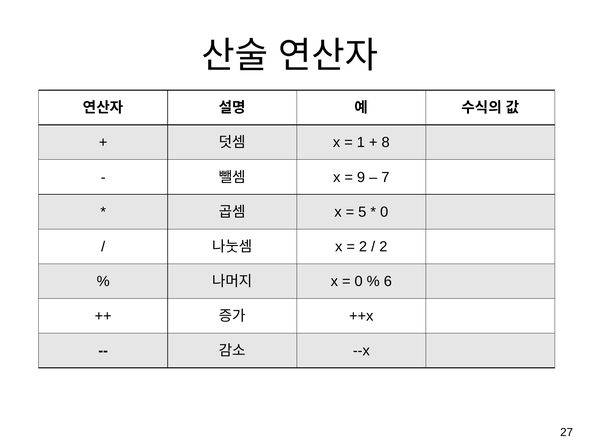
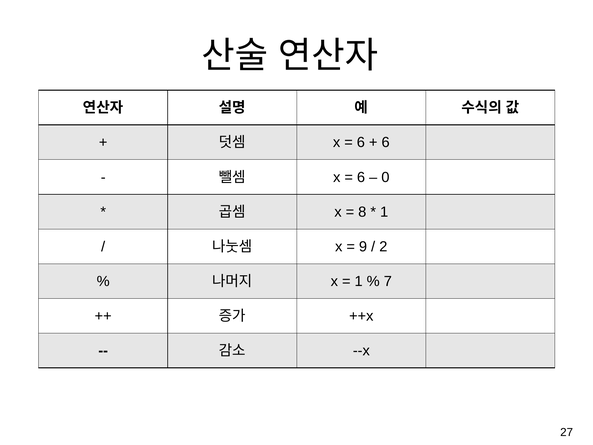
1: 1 -> 6 (361, 142)
8: 8 -> 6 (386, 142)
9: 9 -> 6 (361, 177)
7: 7 -> 0 (385, 177)
5: 5 -> 8 (362, 212)
0: 0 -> 1 (384, 212)
2: 2 -> 9 (363, 247)
0: 0 -> 1 (359, 281)
6: 6 -> 7 (388, 281)
